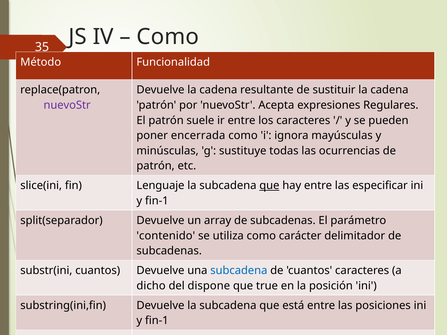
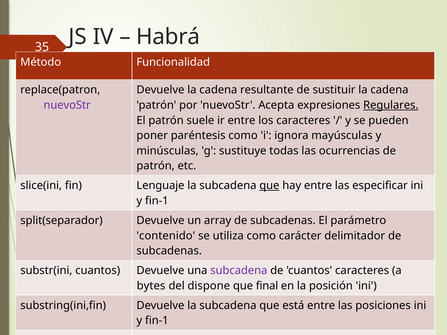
Como: Como -> Habrá (168, 37)
Regulares underline: none -> present (391, 105)
encerrada: encerrada -> paréntesis (198, 136)
subcadena colour: blue -> purple (239, 271)
dicho: dicho -> bytes (151, 286)
true: true -> final (267, 286)
